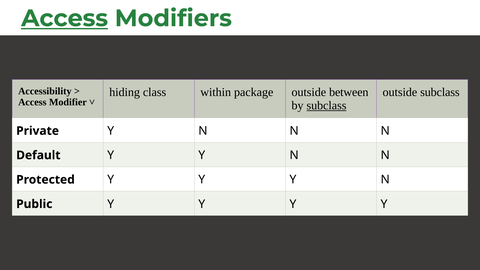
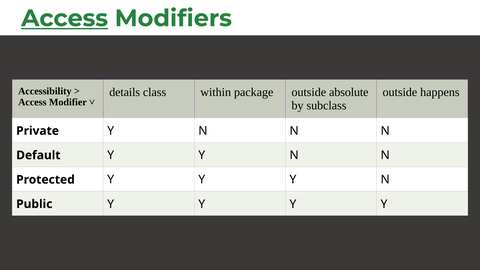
hiding: hiding -> details (125, 92)
between: between -> absolute (349, 92)
outside subclass: subclass -> happens (440, 92)
subclass underline: present -> none (326, 105)
